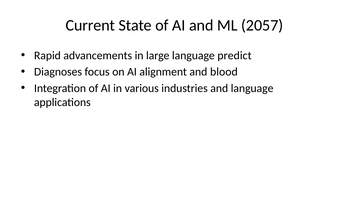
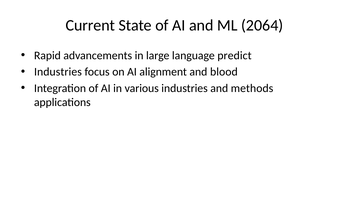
2057: 2057 -> 2064 (262, 25)
Diagnoses: Diagnoses -> Industries (58, 72)
and language: language -> methods (252, 88)
